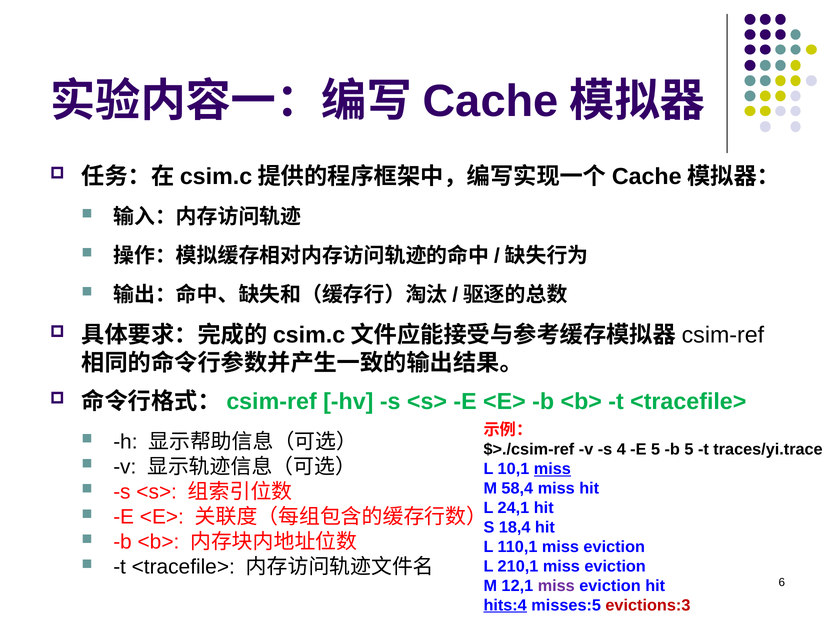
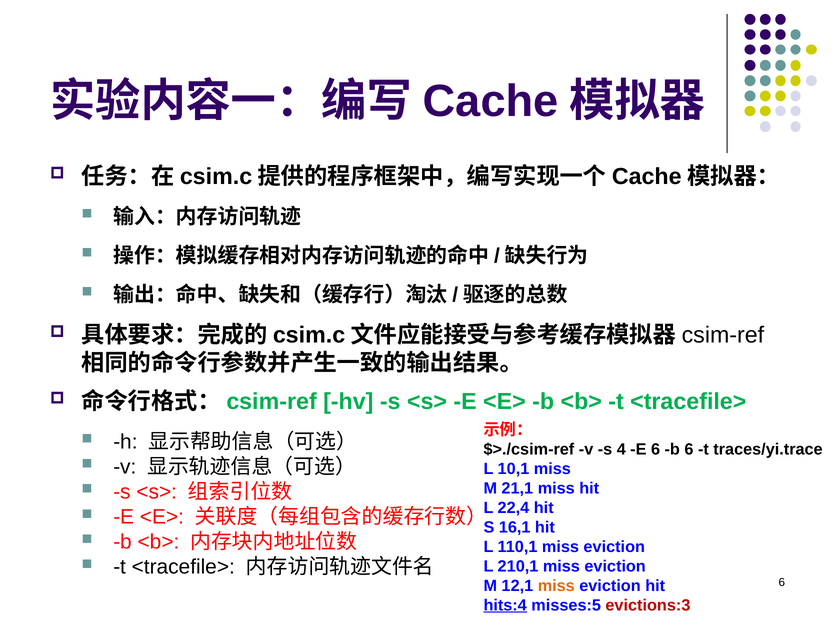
E 5: 5 -> 6 (656, 449)
b 5: 5 -> 6 (689, 449)
miss underline: present -> none (552, 469)
58,4: 58,4 -> 21,1 (517, 488)
24,1: 24,1 -> 22,4 (513, 508)
18,4: 18,4 -> 16,1 (515, 527)
miss colour: purple -> orange (556, 586)
